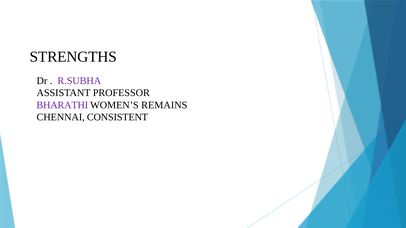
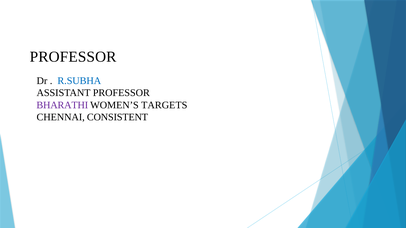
STRENGTHS: STRENGTHS -> PROFESSOR (73, 57)
R.SUBHA colour: purple -> blue (79, 81)
REMAINS: REMAINS -> TARGETS (164, 105)
